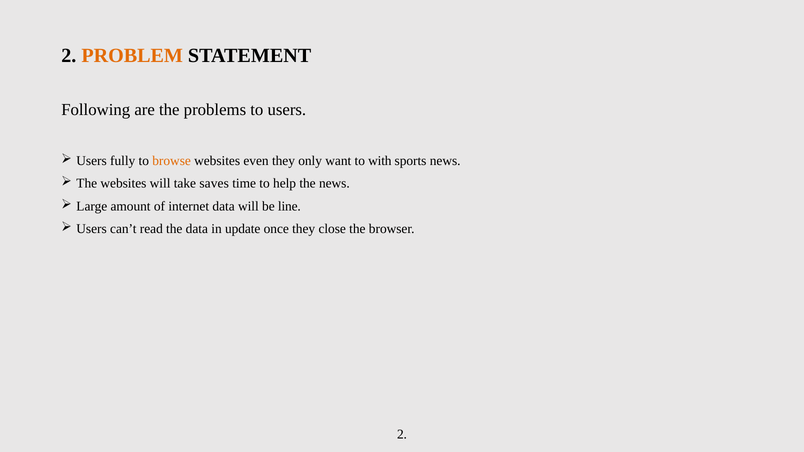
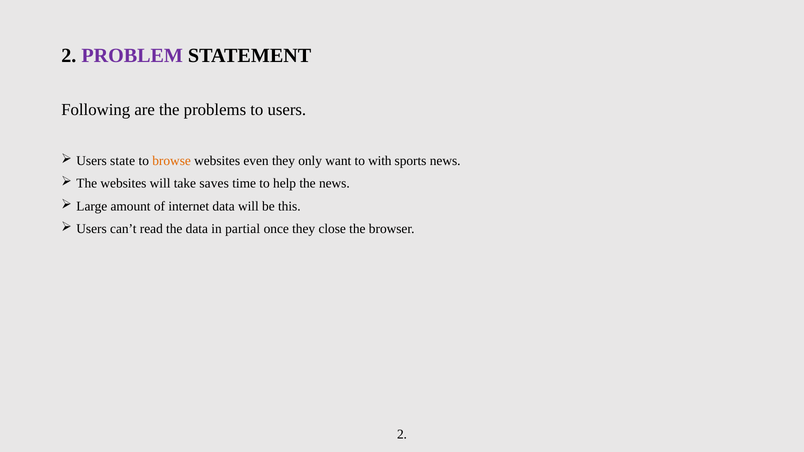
PROBLEM colour: orange -> purple (132, 56)
fully: fully -> state (123, 161)
line: line -> this (289, 206)
update: update -> partial (243, 229)
